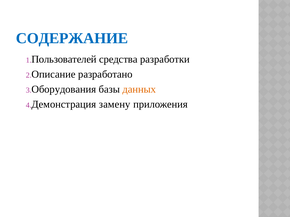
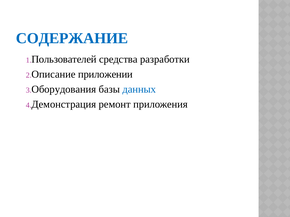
разработано: разработано -> приложении (105, 74)
данных colour: orange -> blue (139, 89)
замену: замену -> ремонт (115, 104)
